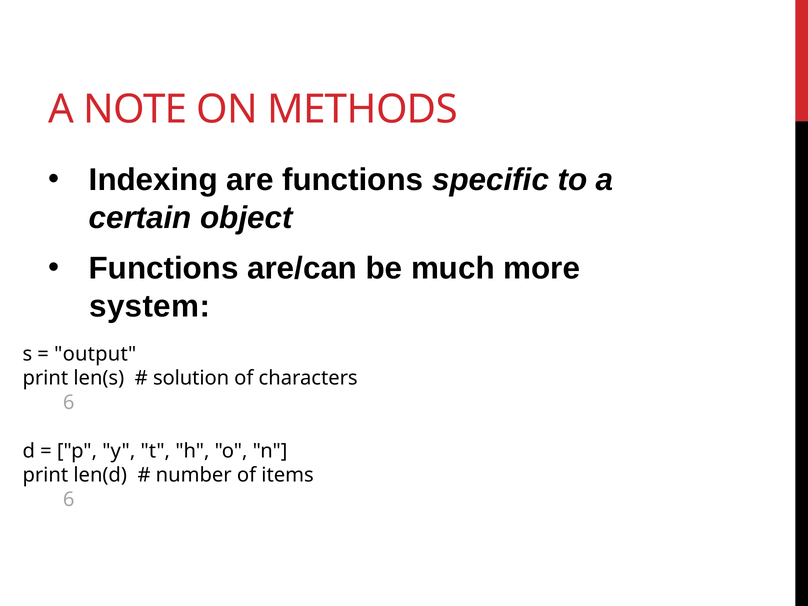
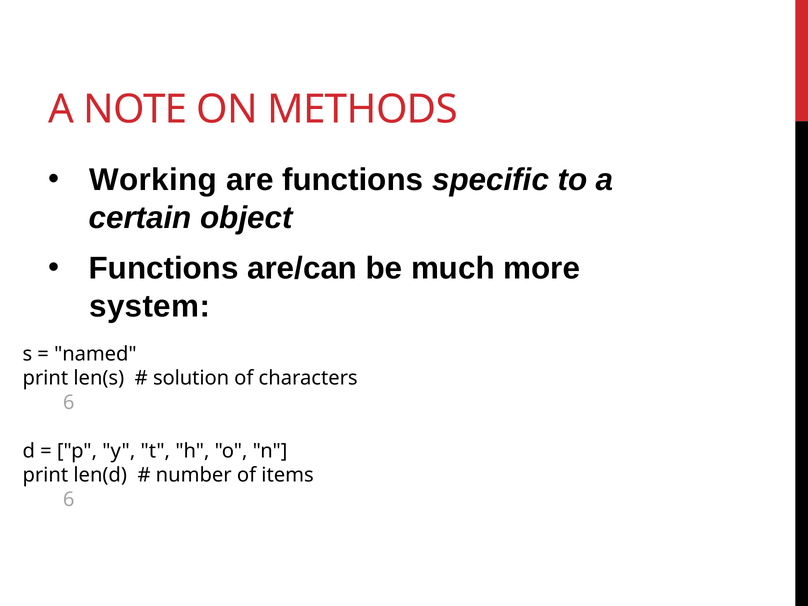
Indexing: Indexing -> Working (153, 180)
output: output -> named (95, 354)
